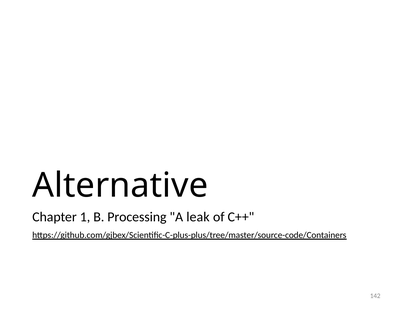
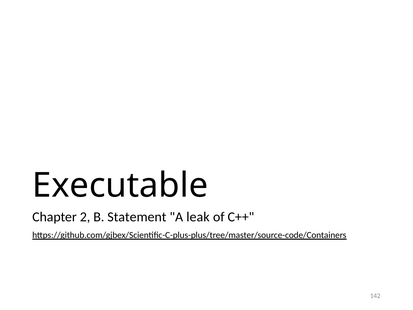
Alternative: Alternative -> Executable (120, 185)
1: 1 -> 2 (85, 217)
Processing: Processing -> Statement (137, 217)
